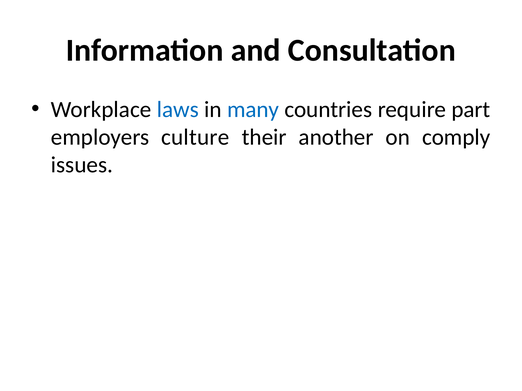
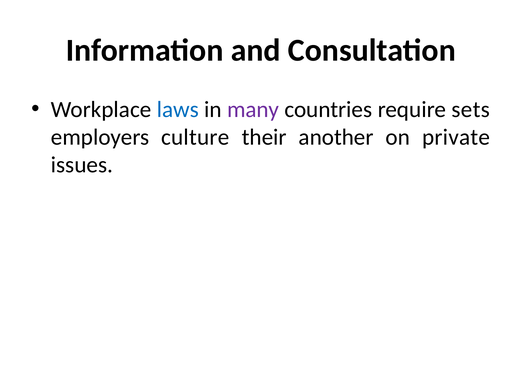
many colour: blue -> purple (253, 110)
part: part -> sets (471, 110)
comply: comply -> private (456, 137)
